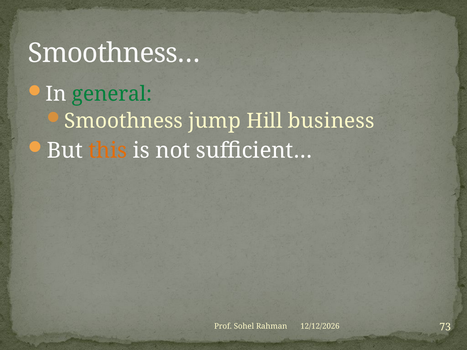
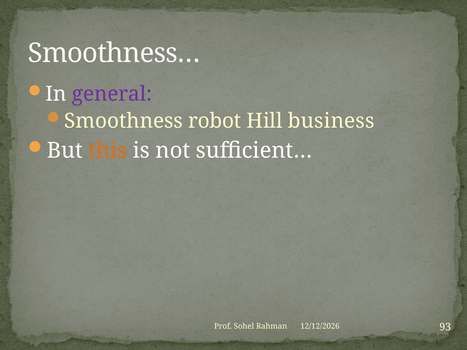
general colour: green -> purple (112, 94)
jump: jump -> robot (215, 121)
73: 73 -> 93 (445, 327)
